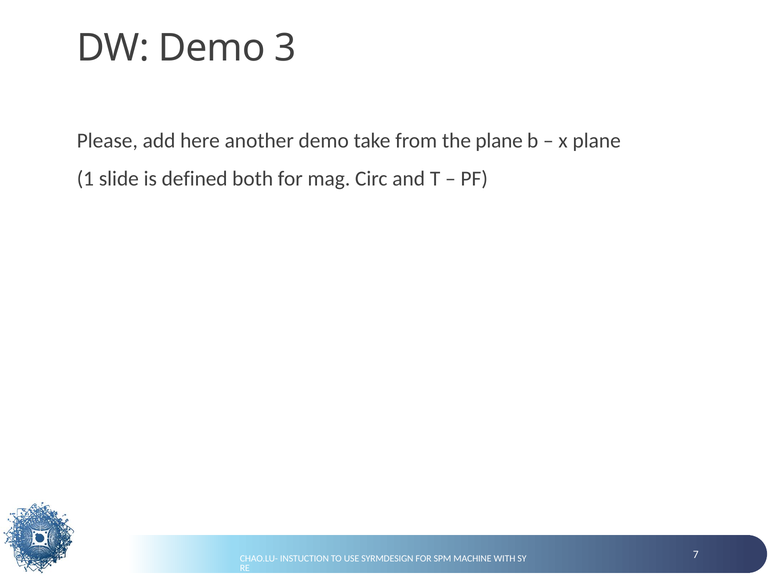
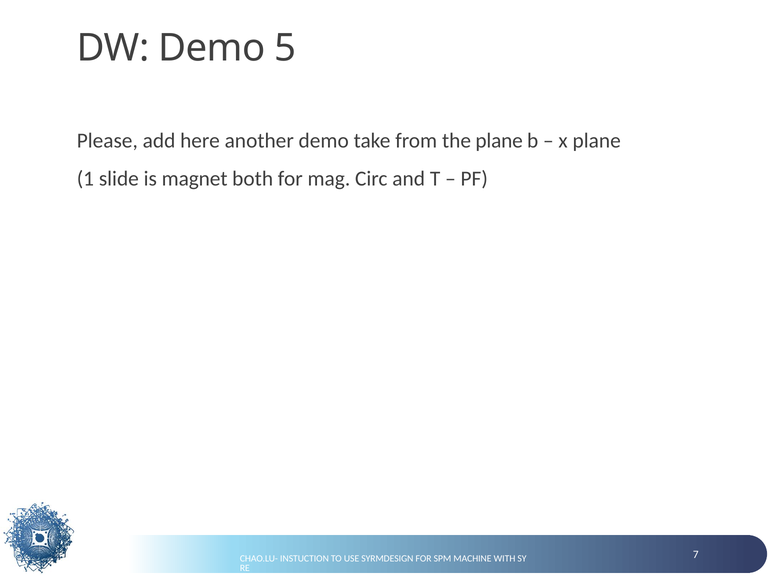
3: 3 -> 5 (285, 48)
defined: defined -> magnet (195, 178)
